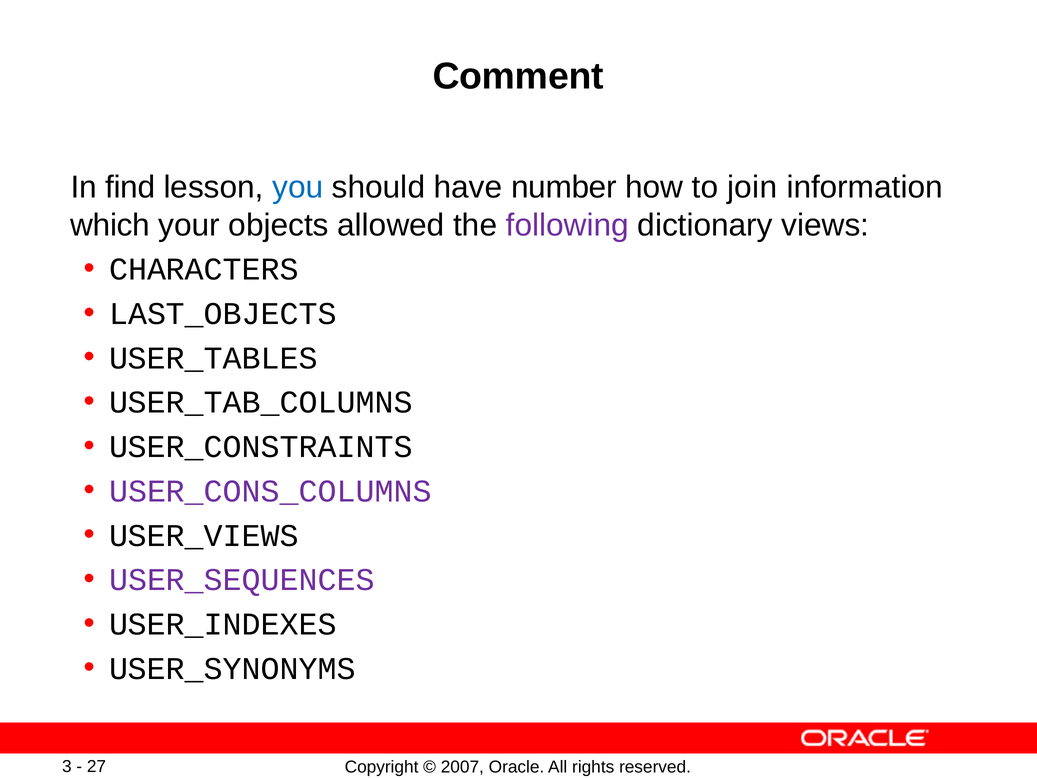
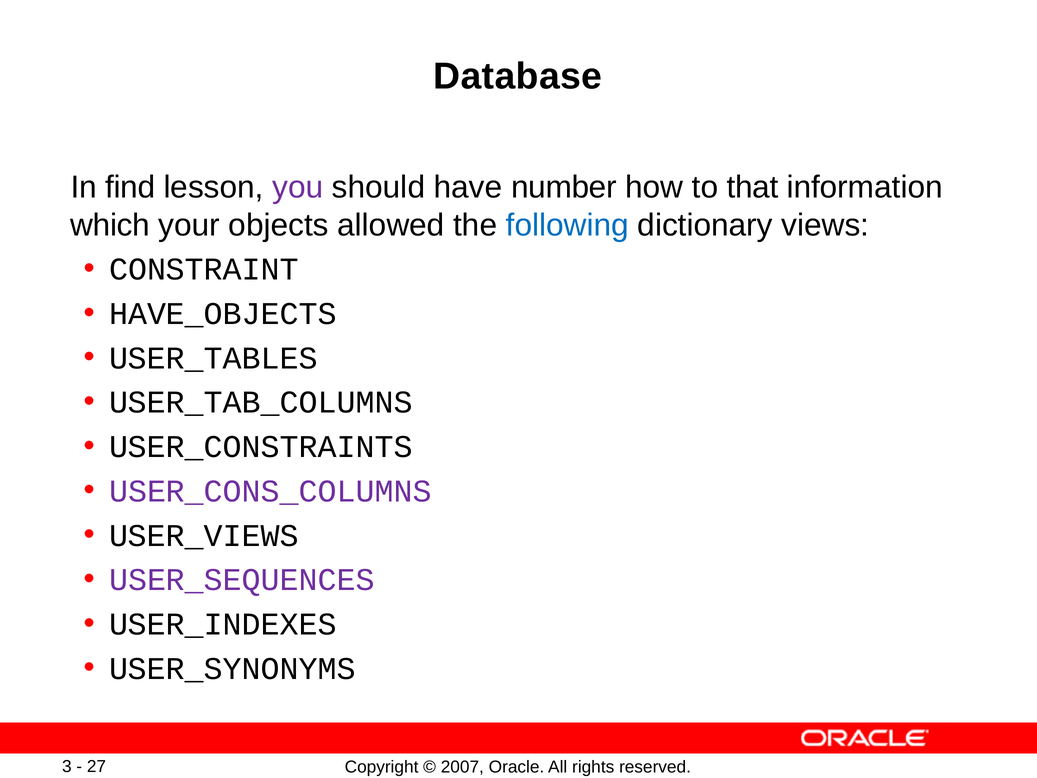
Comment: Comment -> Database (518, 76)
you colour: blue -> purple (298, 187)
join: join -> that (753, 187)
following colour: purple -> blue (567, 225)
CHARACTERS: CHARACTERS -> CONSTRAINT (204, 269)
LAST_OBJECTS: LAST_OBJECTS -> HAVE_OBJECTS (223, 314)
